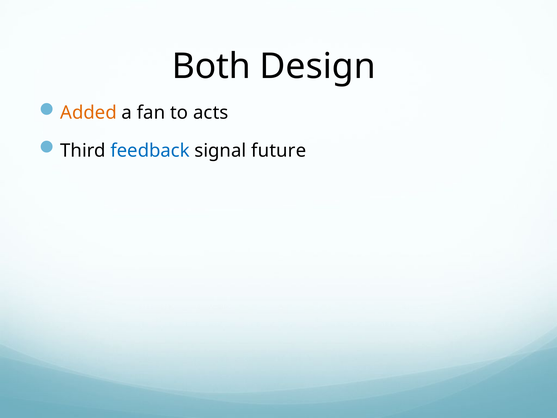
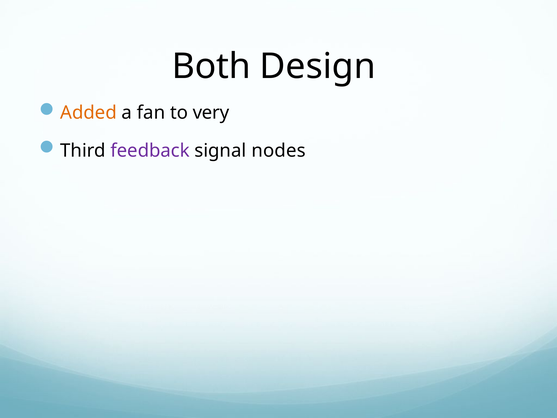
acts: acts -> very (211, 113)
feedback colour: blue -> purple (150, 150)
future: future -> nodes (279, 150)
